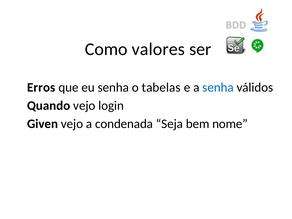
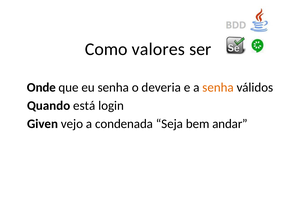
Erros: Erros -> Onde (41, 87)
tabelas: tabelas -> deveria (161, 87)
senha colour: blue -> orange (218, 87)
Quando vejo: vejo -> está (84, 106)
nome: nome -> andar (230, 124)
